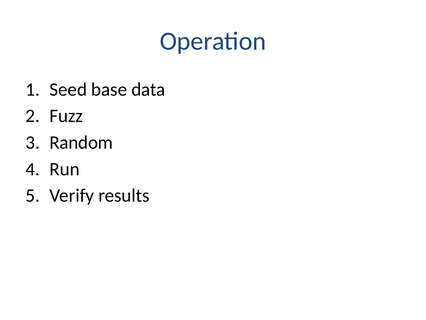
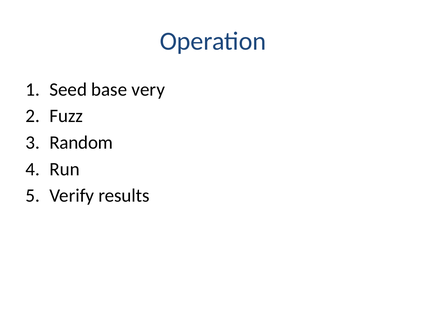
data: data -> very (148, 89)
